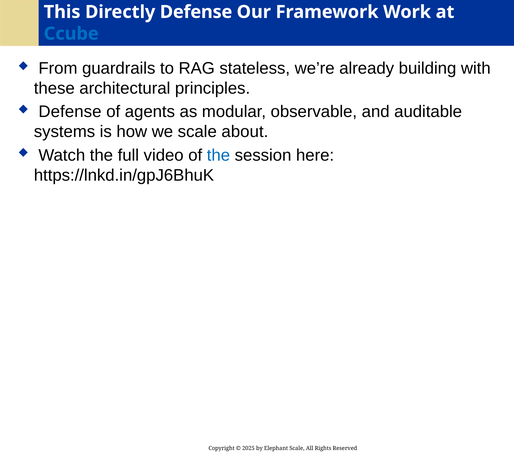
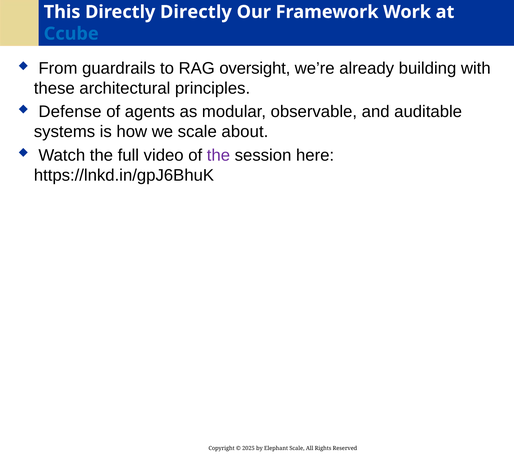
Directly Defense: Defense -> Directly (196, 12)
stateless: stateless -> oversight (255, 68)
the colour: blue -> purple (218, 155)
